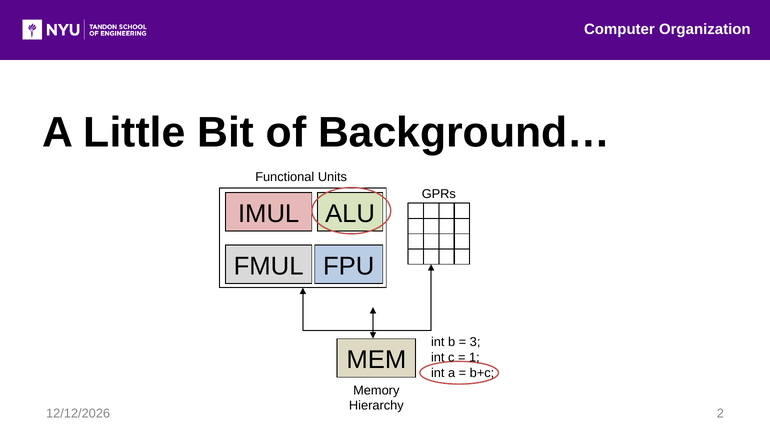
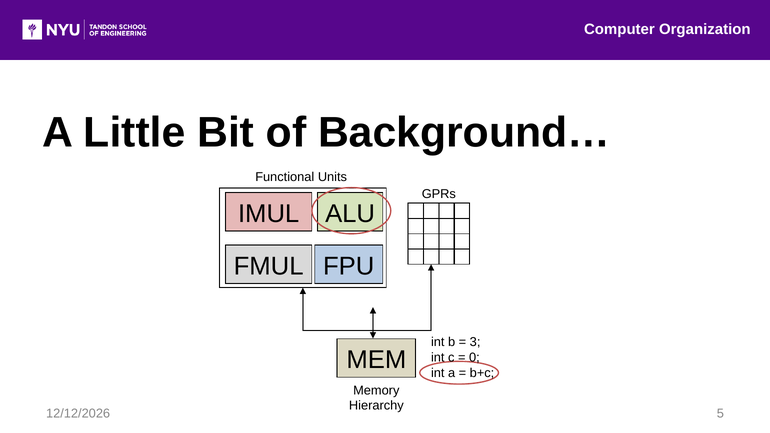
1: 1 -> 0 (474, 358)
2: 2 -> 5 (720, 414)
